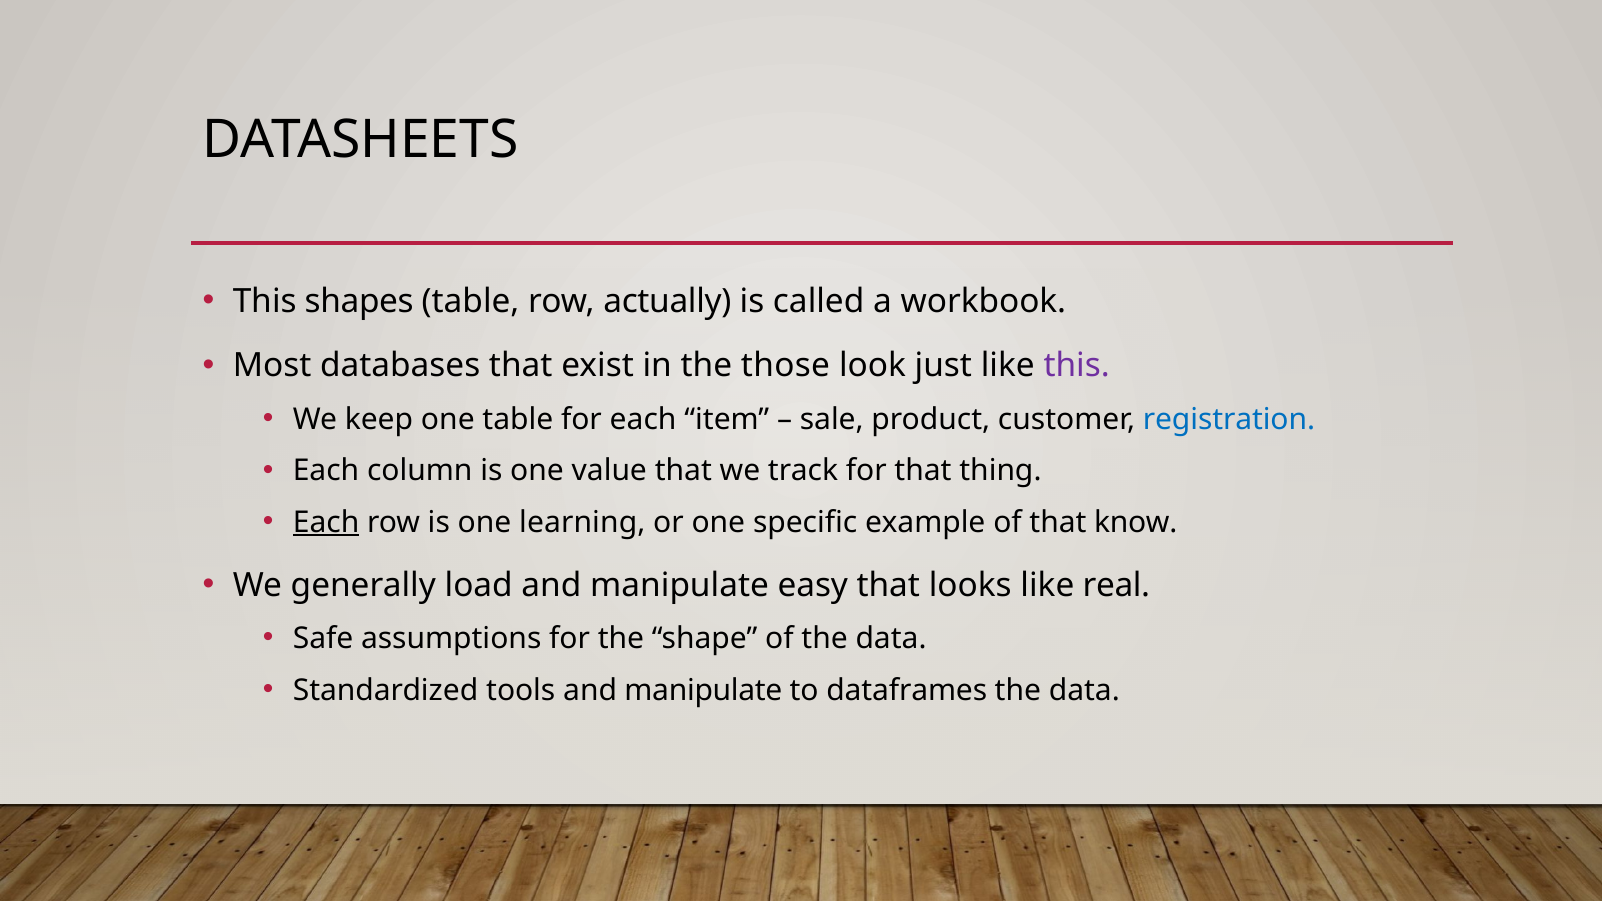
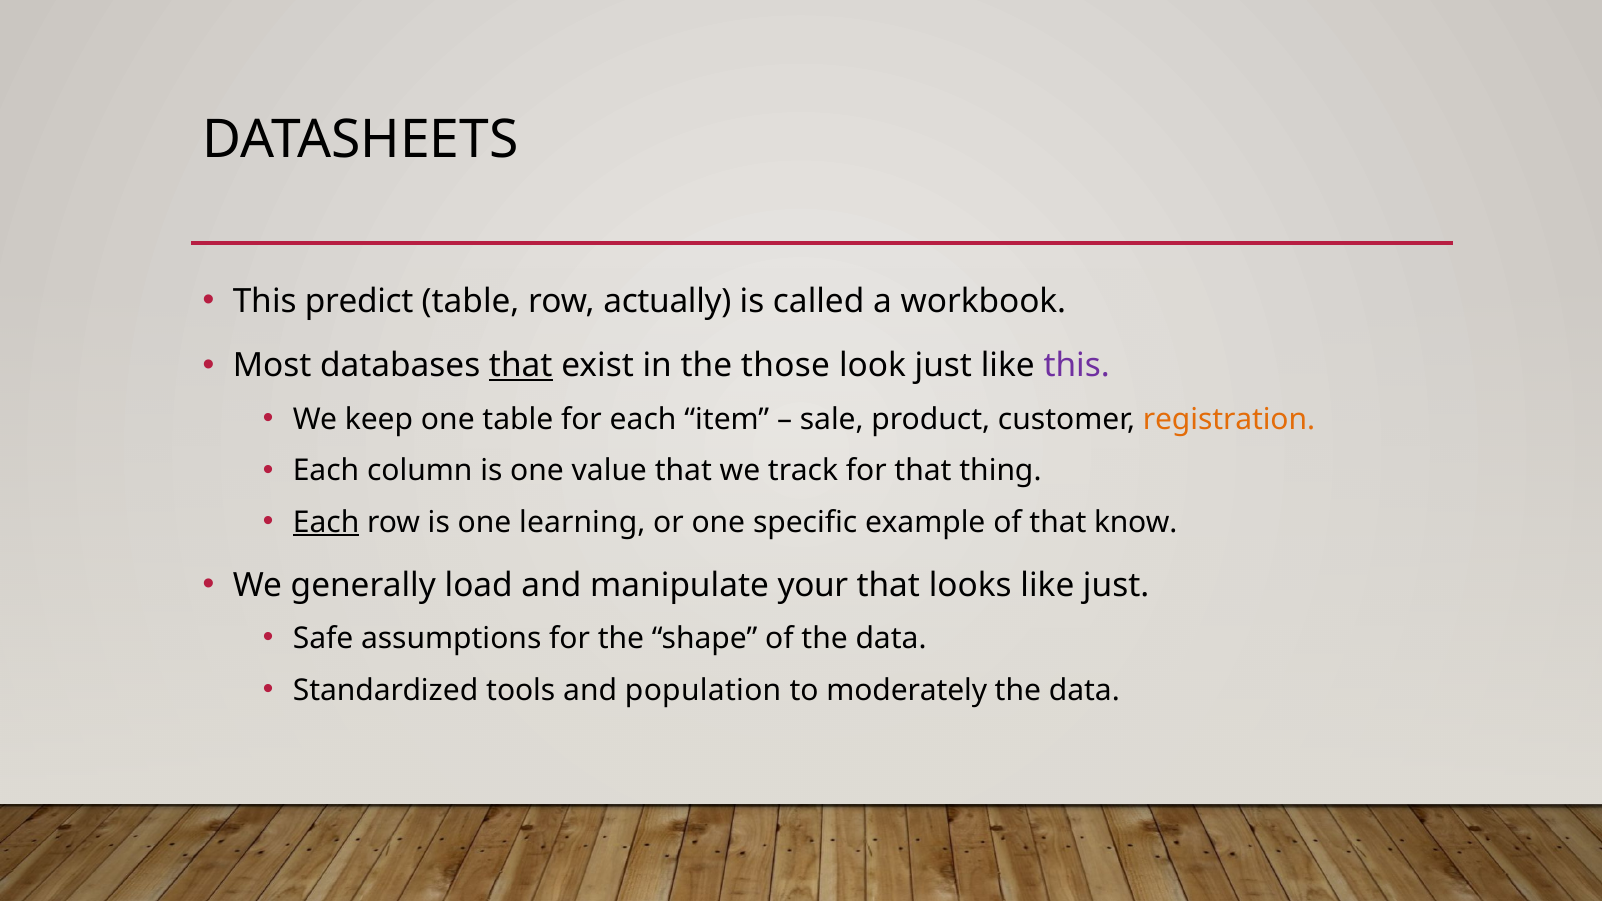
shapes: shapes -> predict (359, 301)
that underline: none -> present (521, 366)
registration colour: blue -> orange (1229, 419)
easy: easy -> your (813, 585)
like real: real -> just (1116, 585)
tools and manipulate: manipulate -> population (703, 690)
dataframes: dataframes -> moderately (907, 690)
